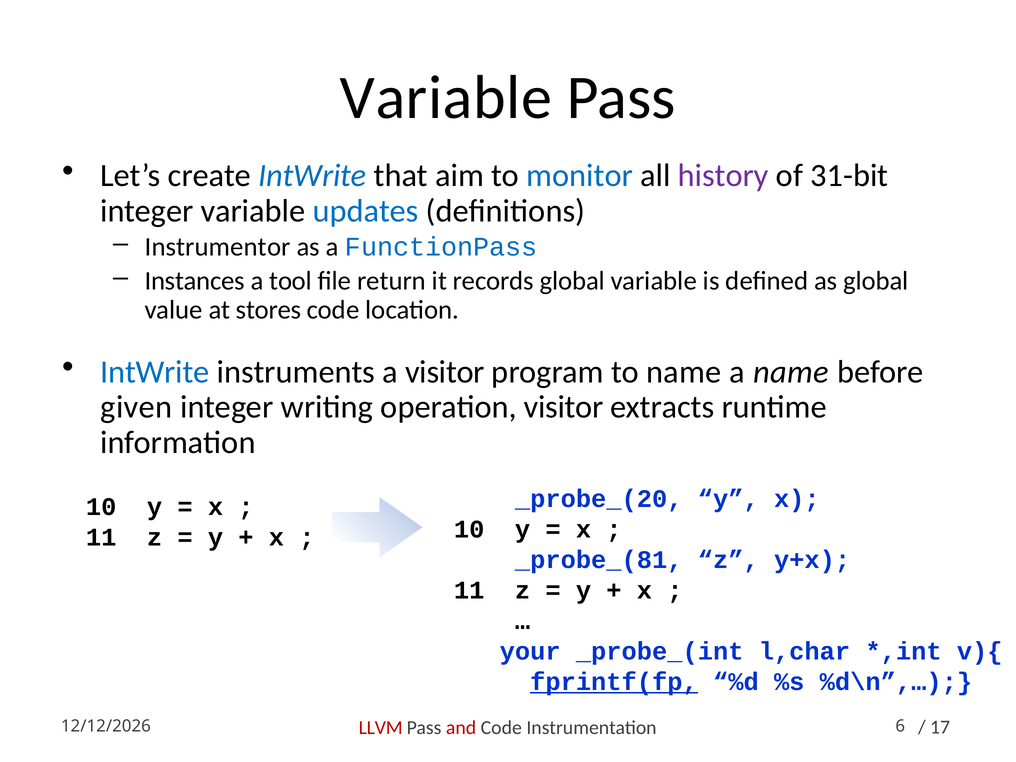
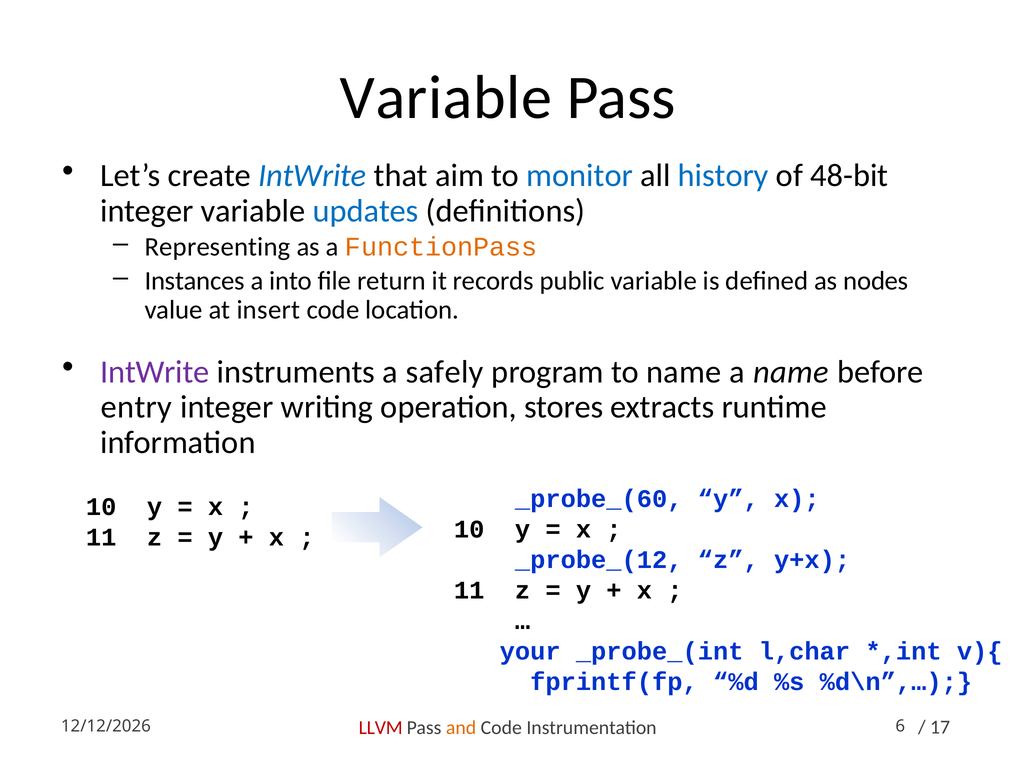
history colour: purple -> blue (723, 176)
31-bit: 31-bit -> 48-bit (849, 176)
Instrumentor: Instrumentor -> Representing (218, 247)
FunctionPass colour: blue -> orange (441, 247)
tool: tool -> into (291, 281)
records global: global -> public (572, 281)
as global: global -> nodes (876, 281)
stores: stores -> insert (268, 310)
IntWrite colour: blue -> purple (155, 372)
a visitor: visitor -> safely (445, 372)
given: given -> entry (136, 407)
operation visitor: visitor -> stores (564, 407)
_probe_(20: _probe_(20 -> _probe_(60 (599, 499)
_probe_(81: _probe_(81 -> _probe_(12 (599, 560)
fprintf(fp underline: present -> none (614, 682)
and colour: red -> orange (461, 728)
